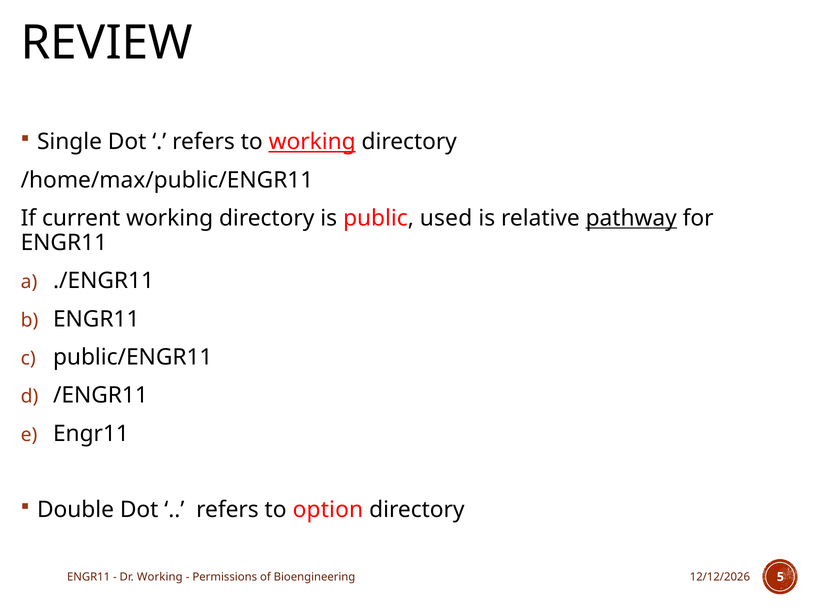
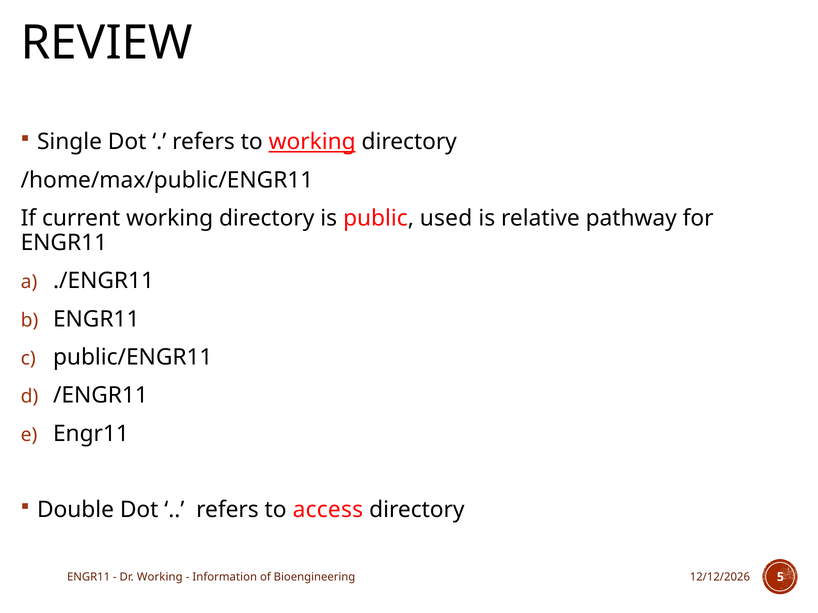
pathway underline: present -> none (631, 218)
option: option -> access (328, 510)
Permissions: Permissions -> Information (225, 577)
